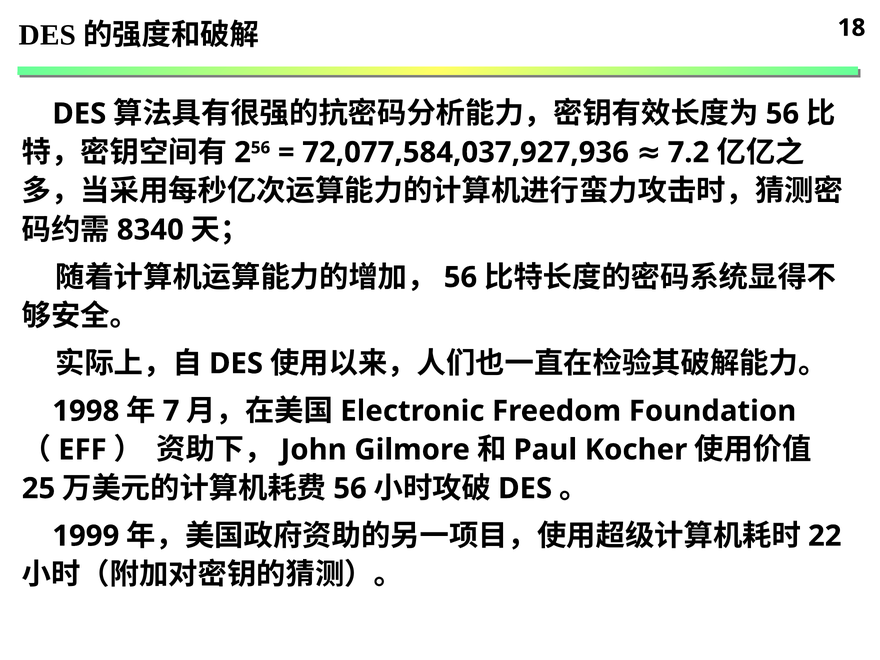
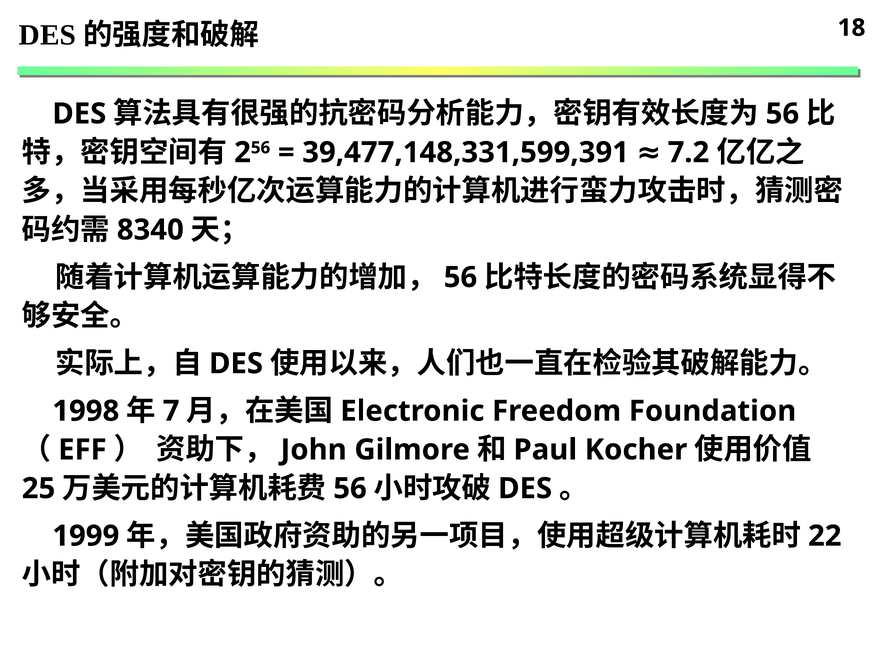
72,077,584,037,927,936: 72,077,584,037,927,936 -> 39,477,148,331,599,391 (466, 152)
